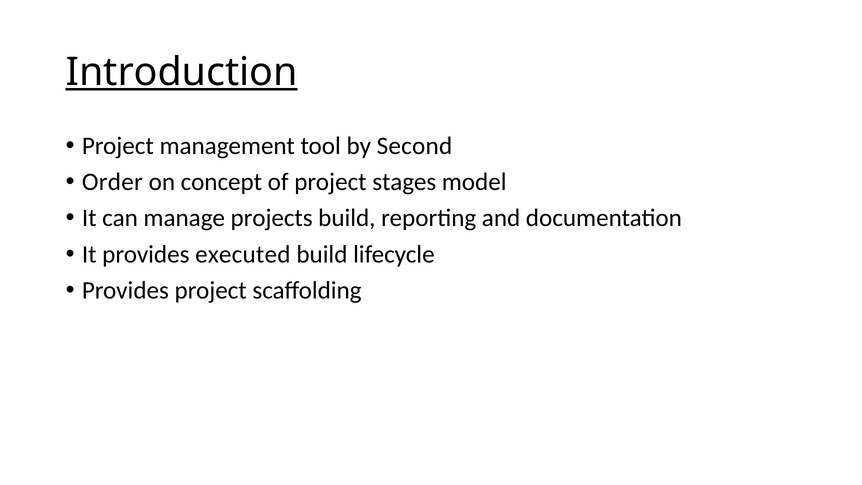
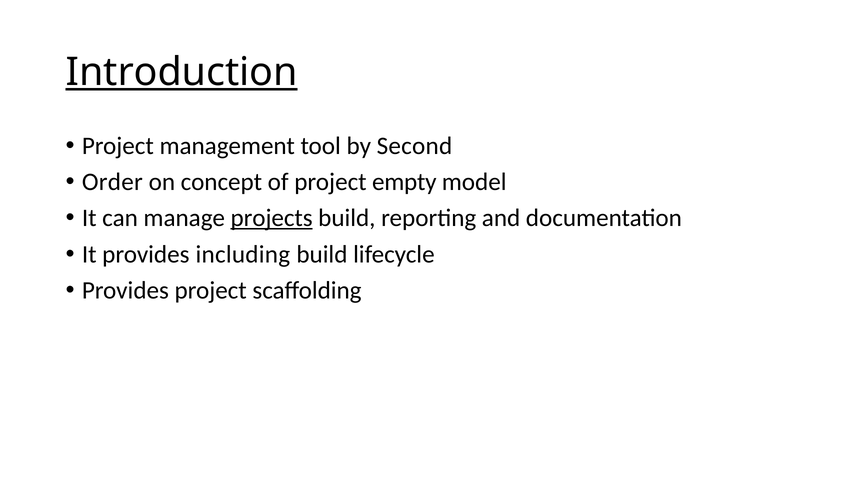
stages: stages -> empty (404, 182)
projects underline: none -> present (272, 218)
executed: executed -> including (243, 254)
